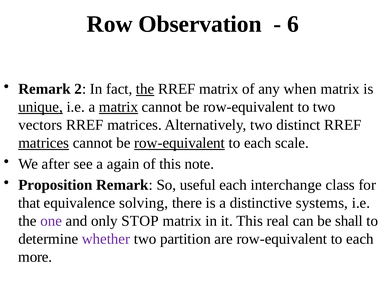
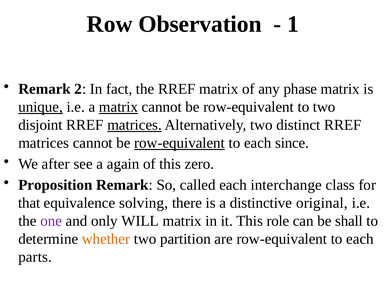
6: 6 -> 1 (293, 24)
the underline: present -> none (145, 89)
when: when -> phase (300, 89)
vectors: vectors -> disjoint (40, 125)
matrices underline: none -> present (135, 125)
matrices underline: present -> none (44, 143)
scale: scale -> since (292, 143)
note: note -> zero (199, 164)
useful: useful -> called (198, 185)
systems: systems -> original (322, 203)
STOP: STOP -> WILL (140, 221)
real: real -> role (278, 221)
whether colour: purple -> orange (106, 239)
more: more -> parts (35, 257)
